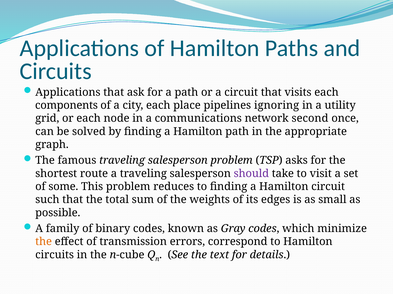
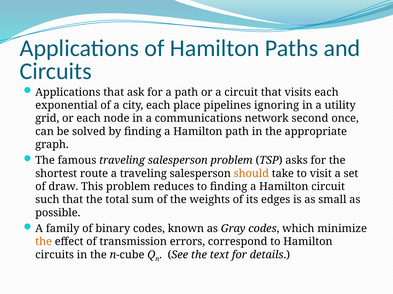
components: components -> exponential (66, 106)
should colour: purple -> orange (251, 174)
some: some -> draw (63, 187)
